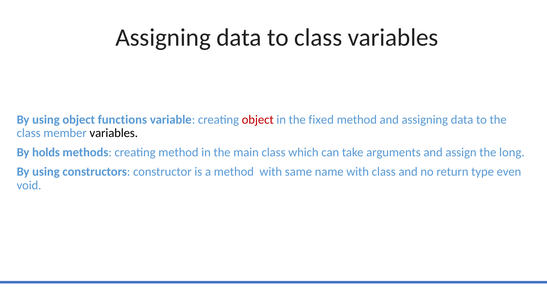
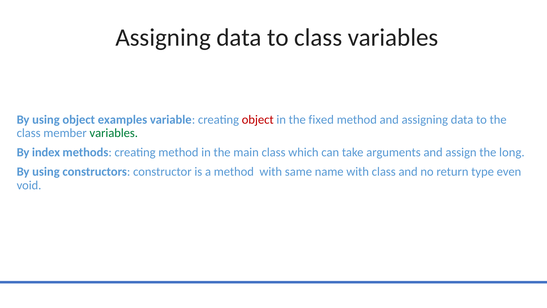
functions: functions -> examples (122, 120)
variables colour: black -> green (114, 133)
holds: holds -> index (46, 152)
